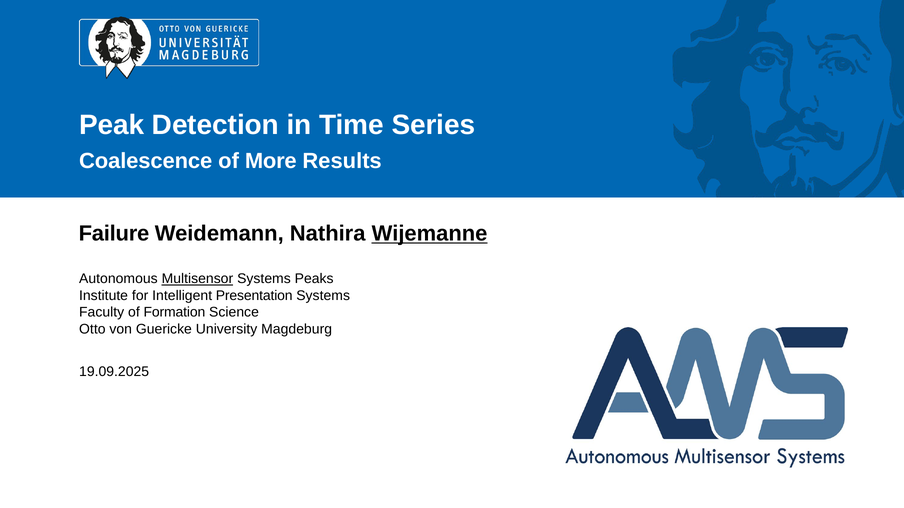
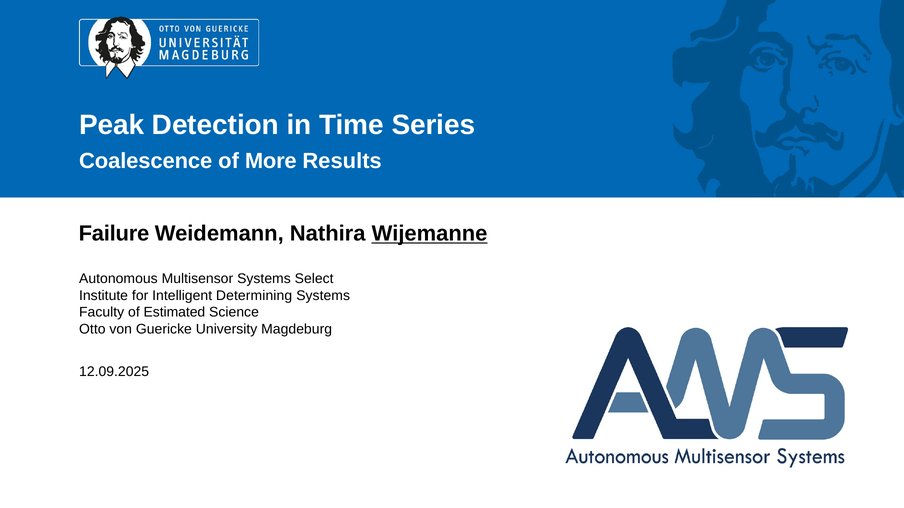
Multisensor underline: present -> none (197, 279)
Peaks: Peaks -> Select (314, 279)
Presentation: Presentation -> Determining (254, 296)
Formation: Formation -> Estimated (174, 313)
19.09.2025: 19.09.2025 -> 12.09.2025 (114, 372)
